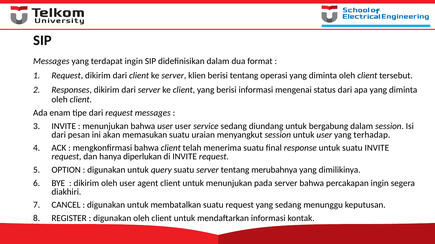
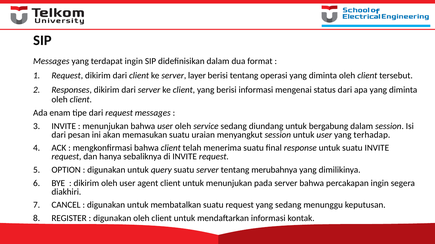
klien: klien -> layer (197, 76)
user user: user -> oleh (183, 126)
diperlukan: diperlukan -> sebaliknya (142, 157)
